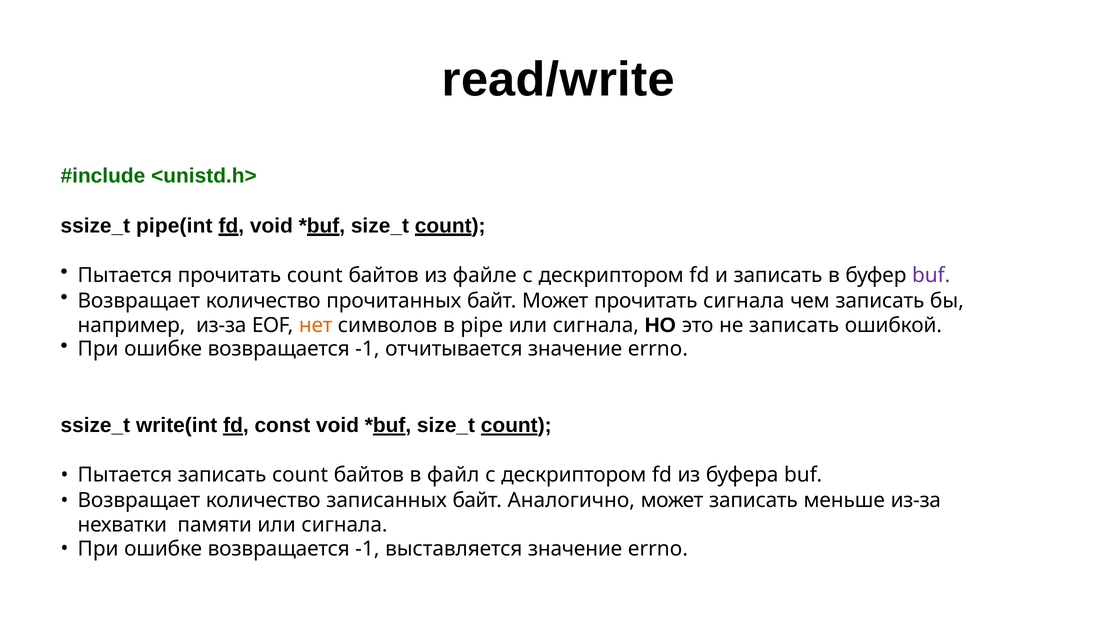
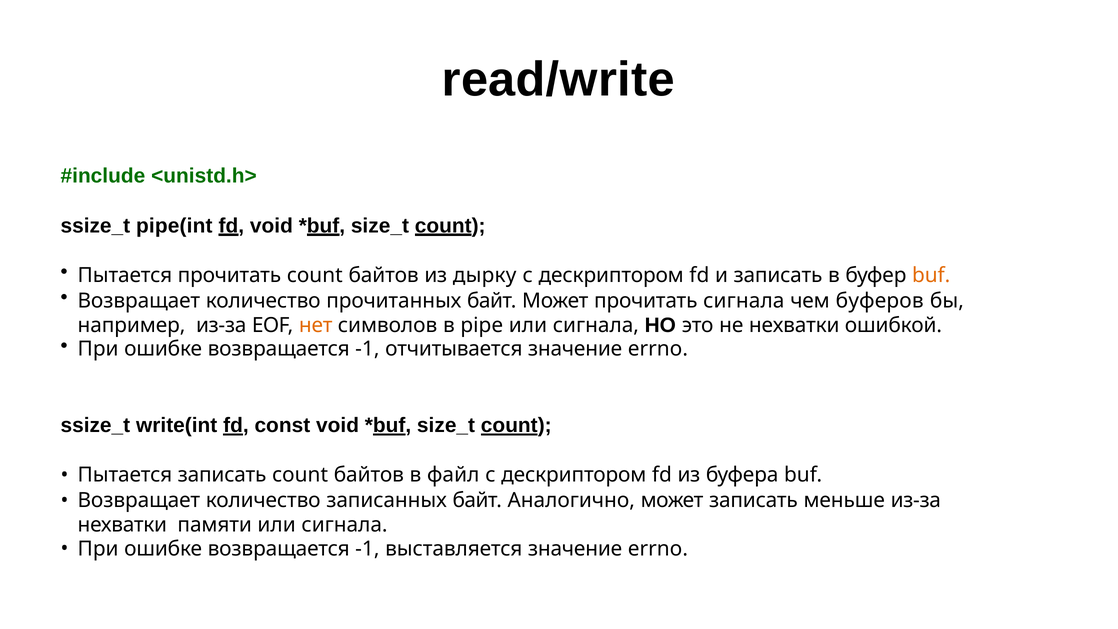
файле: файле -> дырку (485, 275)
buf colour: purple -> orange (931, 275)
чем записать: записать -> буферов (880, 301)
не записать: записать -> нехватки (794, 325)
